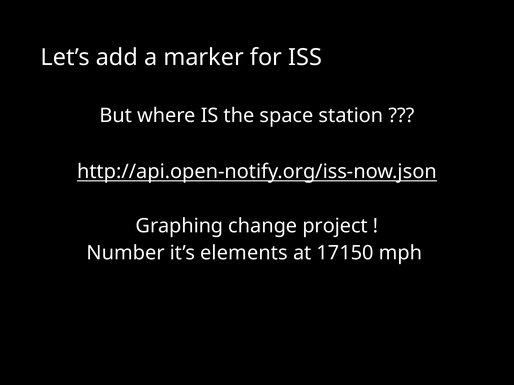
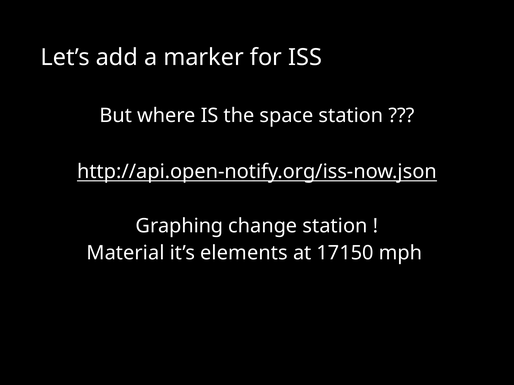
change project: project -> station (335, 226)
Number: Number -> Material (126, 253)
